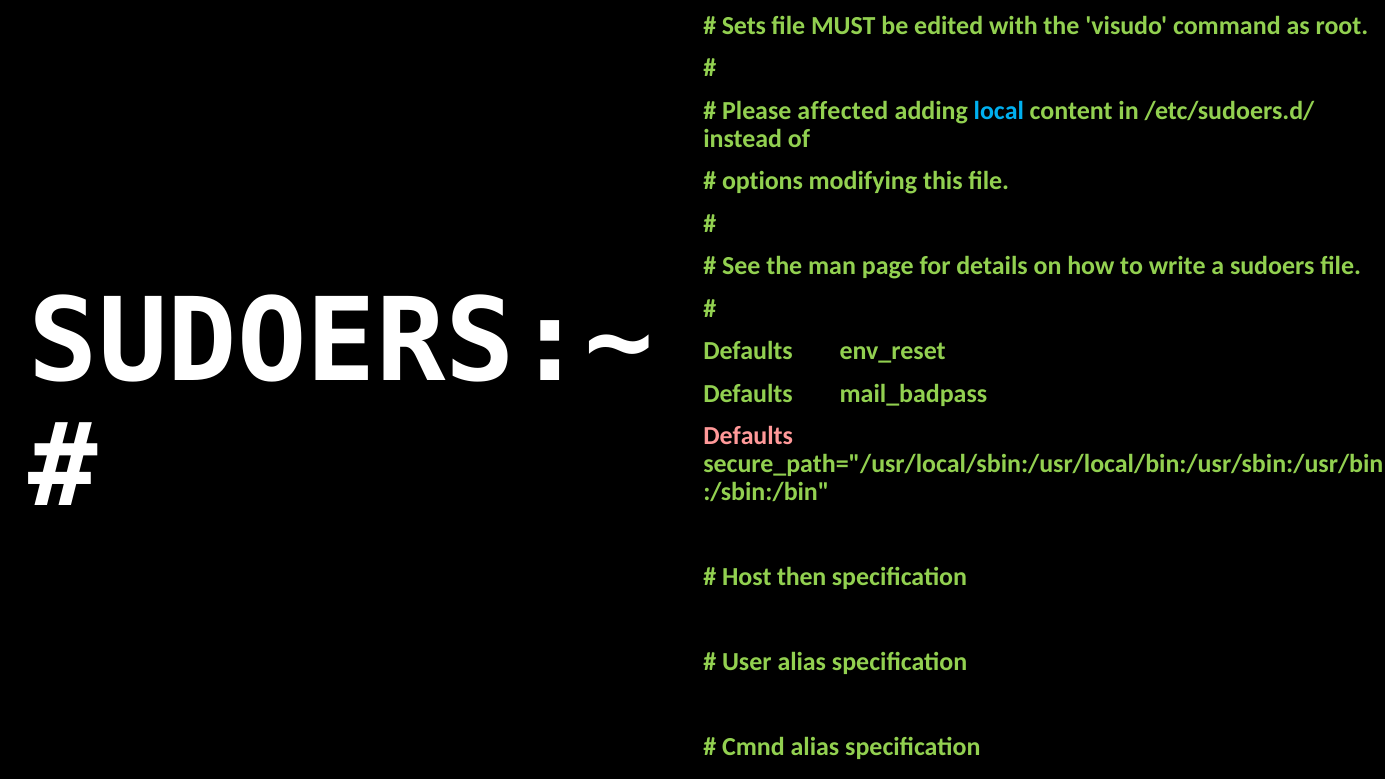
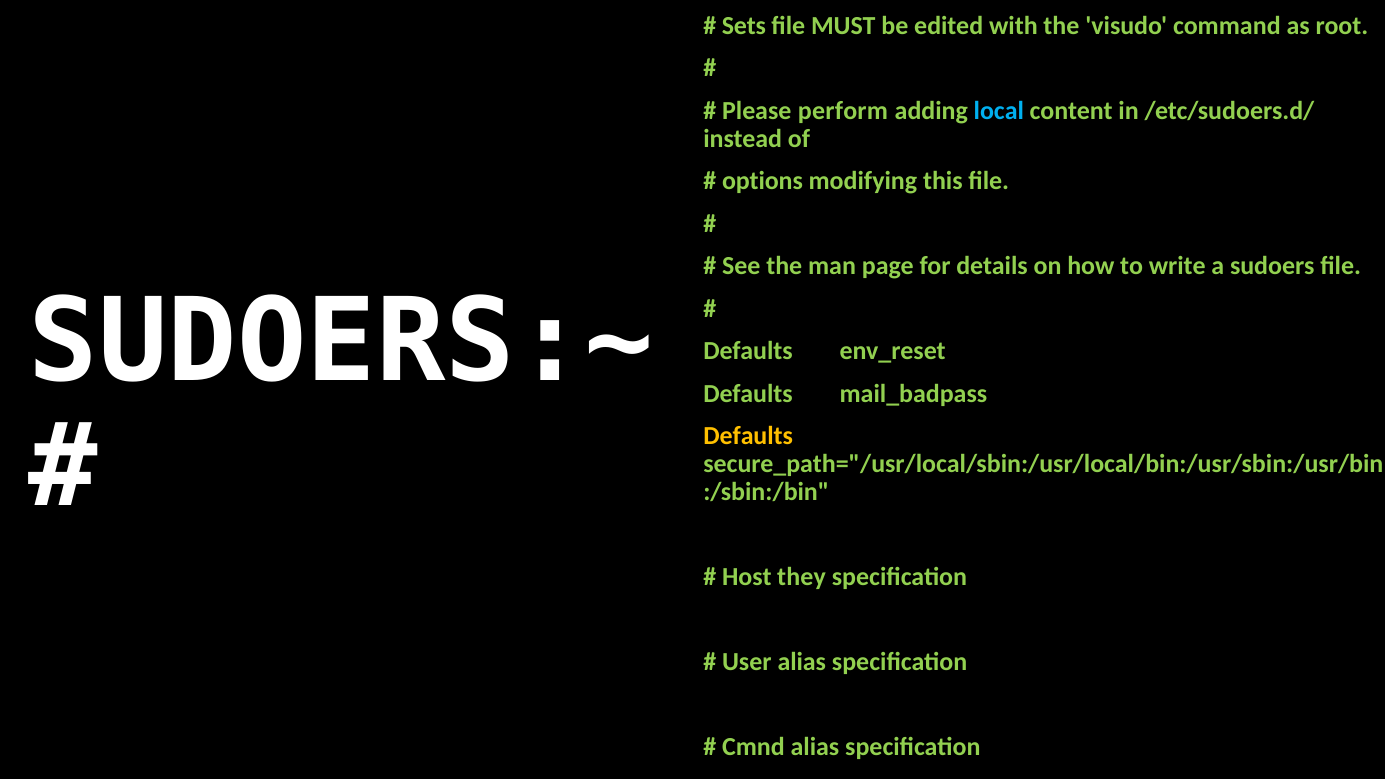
affected: affected -> perform (843, 111)
Defaults colour: pink -> yellow (748, 436)
then: then -> they (802, 577)
